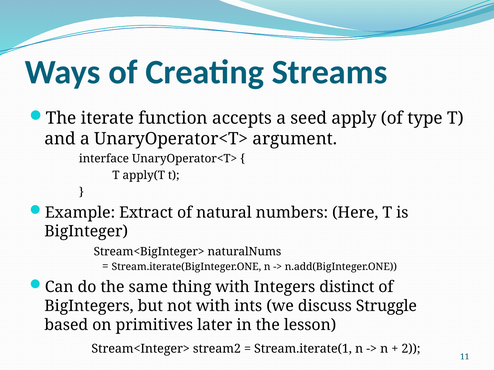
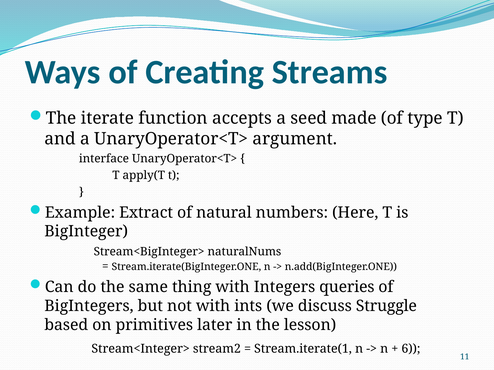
apply: apply -> made (354, 118)
distinct: distinct -> queries (347, 287)
2: 2 -> 6 (411, 349)
